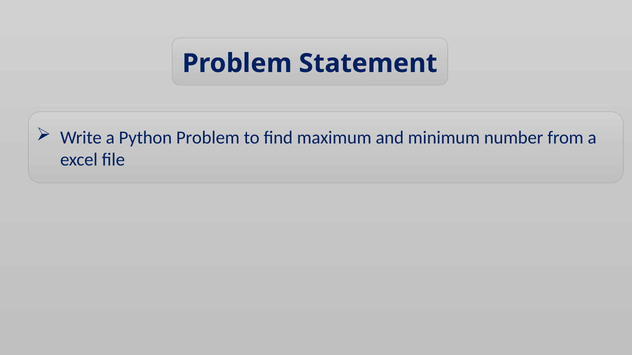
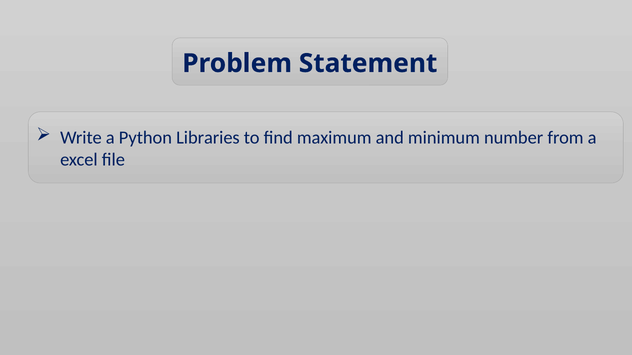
Python Problem: Problem -> Libraries (208, 138)
